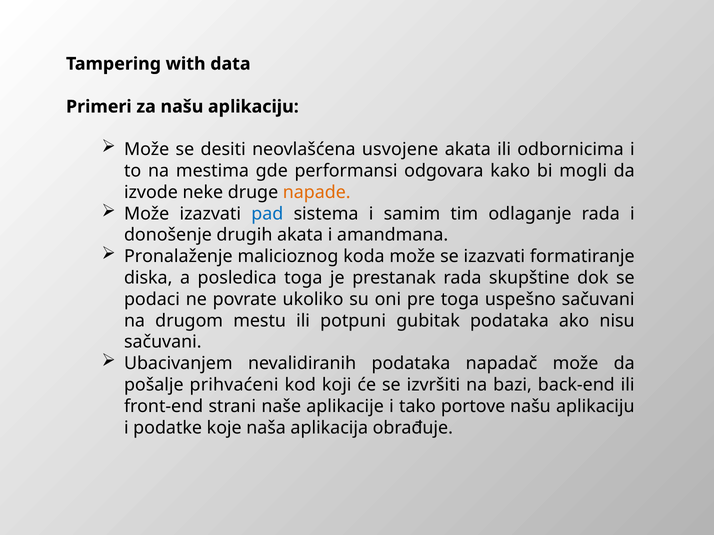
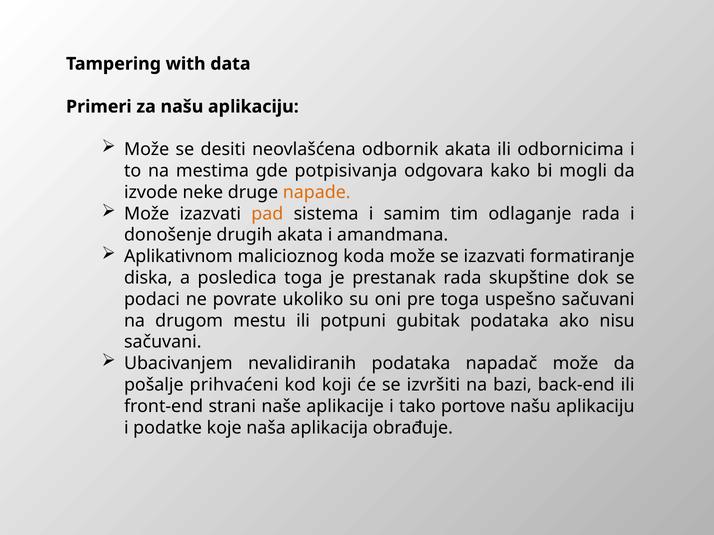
usvojene: usvojene -> odbornik (400, 150)
performansi: performansi -> potpisivanja (346, 171)
pad colour: blue -> orange (267, 214)
Pronalaženje: Pronalaženje -> Aplikativnom (178, 257)
